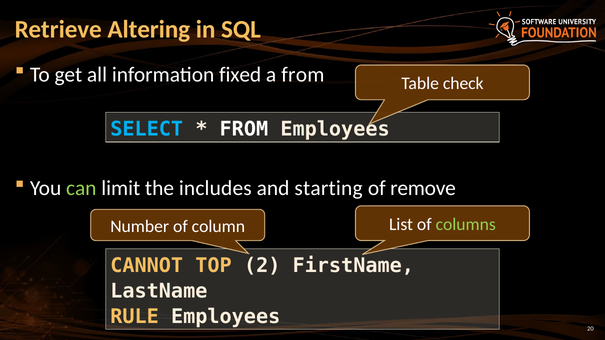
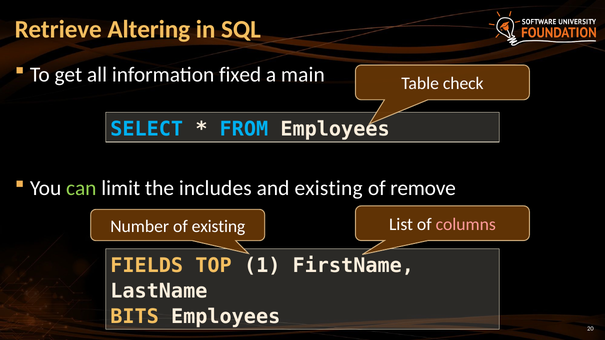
a from: from -> main (303, 75)
FROM colour: white -> light blue (244, 129)
and starting: starting -> existing (329, 189)
columns colour: light green -> pink (466, 225)
of column: column -> existing (218, 226)
CANNOT: CANNOT -> FIELDS (147, 266)
2: 2 -> 1 (262, 266)
RULE: RULE -> BITS (135, 317)
